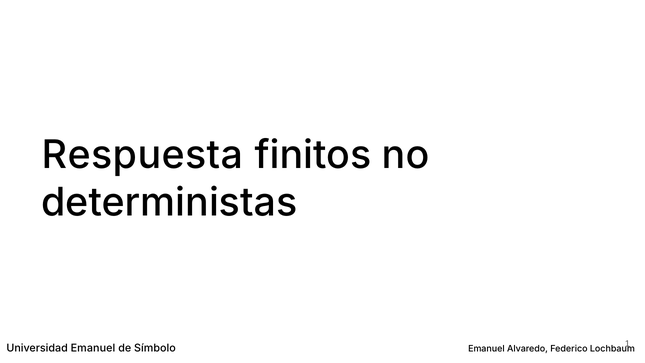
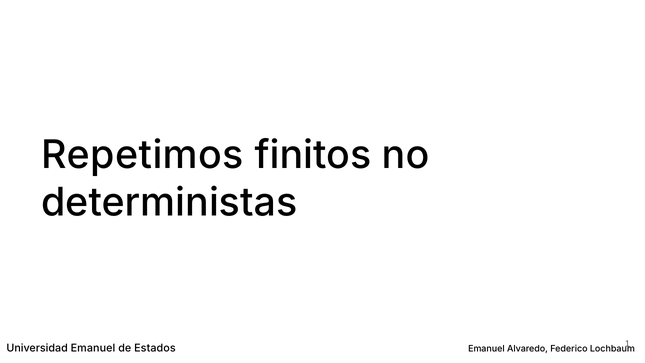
Respuesta: Respuesta -> Repetimos (142, 155)
Símbolo: Símbolo -> Estados (155, 348)
